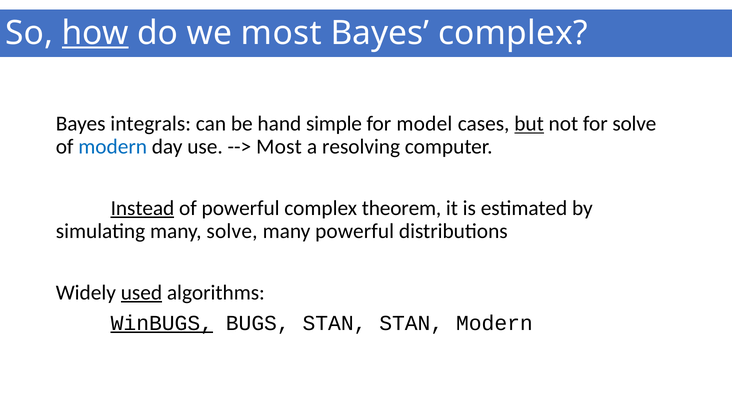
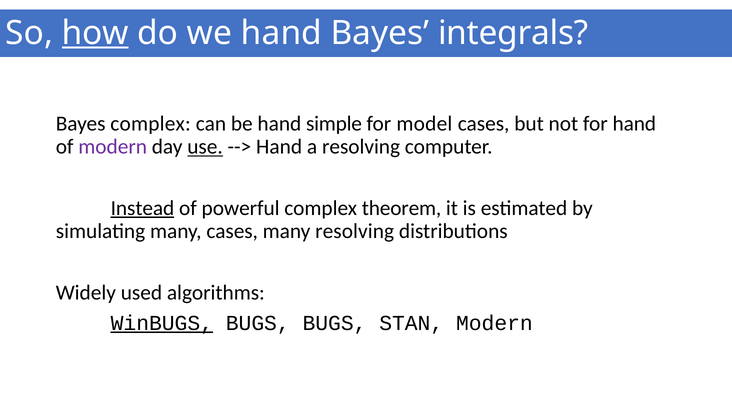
we most: most -> hand (281, 33)
Bayes complex: complex -> integrals (513, 33)
Bayes integrals: integrals -> complex (151, 124)
but underline: present -> none (529, 124)
for solve: solve -> hand (634, 124)
modern colour: blue -> purple (113, 147)
use underline: none -> present (205, 147)
Most: Most -> Hand (279, 147)
many solve: solve -> cases (232, 231)
many powerful: powerful -> resolving (355, 231)
used underline: present -> none (141, 292)
BUGS STAN: STAN -> BUGS (335, 323)
